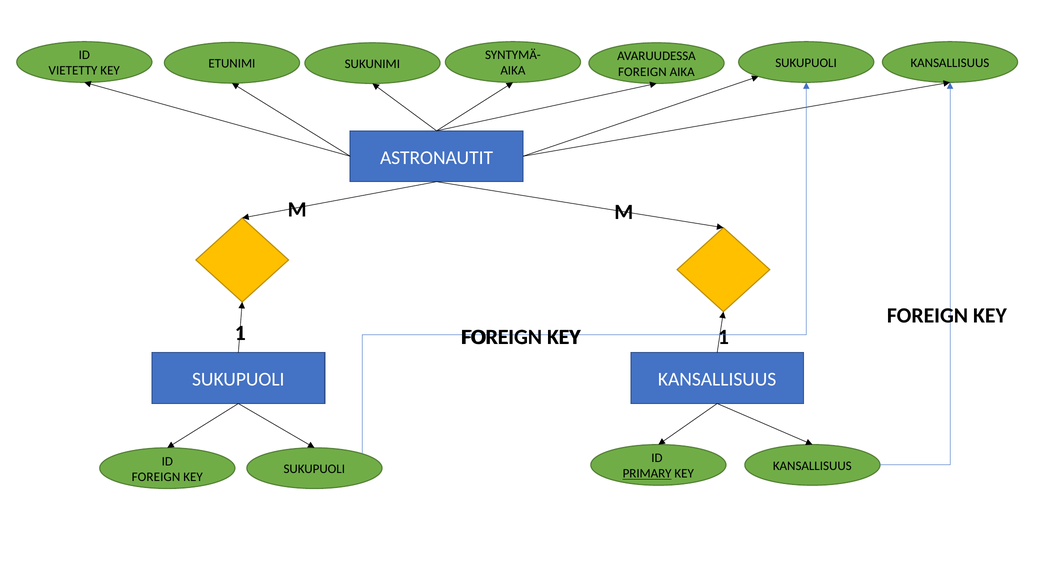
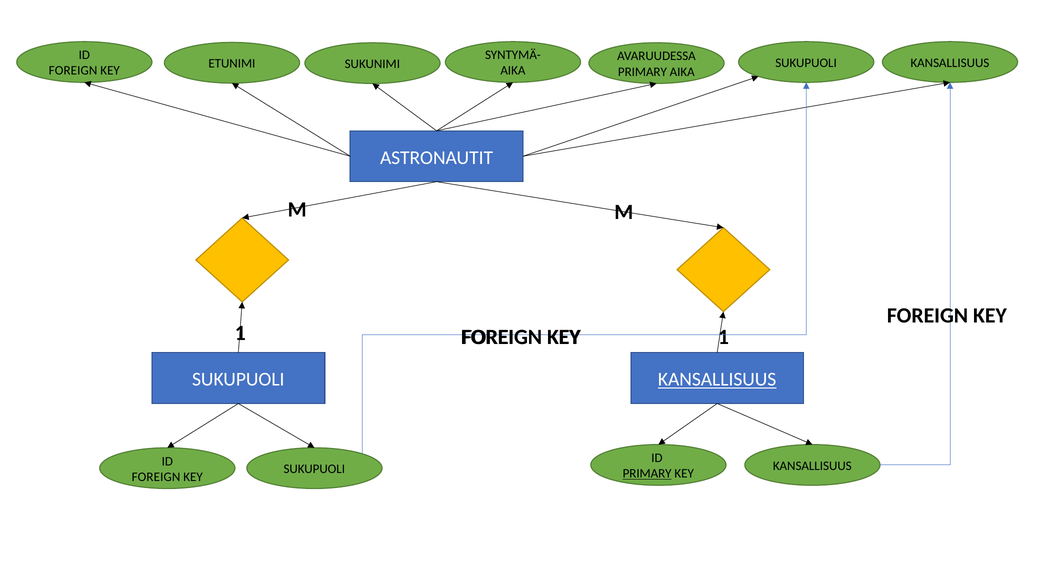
VIETETTY: VIETETTY -> FOREIGN (73, 71)
FOREIGN: FOREIGN -> PRIMARY (642, 72)
KANSALLISUUS underline: none -> present (717, 380)
